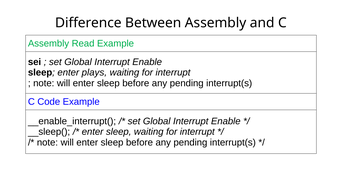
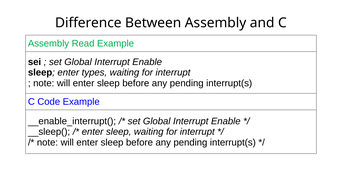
plays: plays -> types (94, 73)
